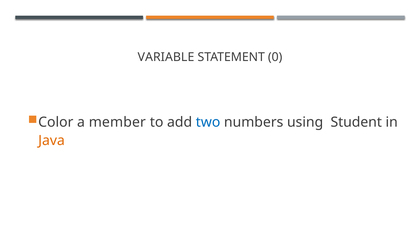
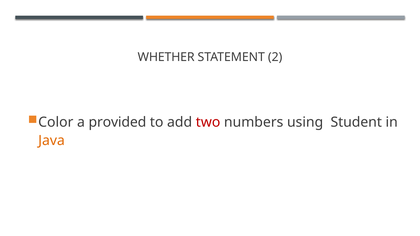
VARIABLE: VARIABLE -> WHETHER (166, 57)
0: 0 -> 2 (275, 57)
member: member -> provided (117, 122)
two colour: blue -> red (208, 122)
